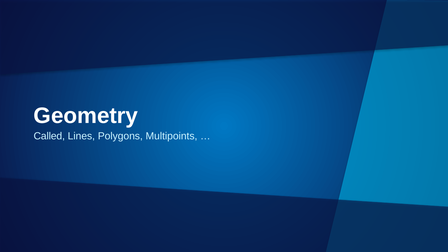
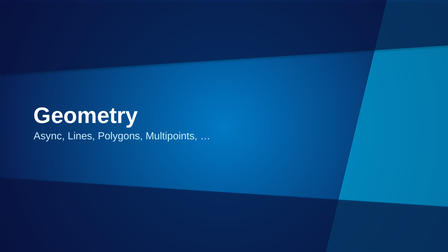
Called: Called -> Async (49, 136)
